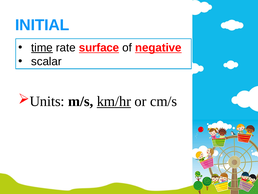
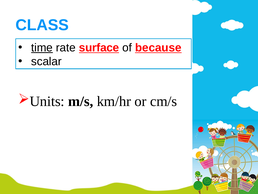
INITIAL: INITIAL -> CLASS (42, 25)
negative: negative -> because (158, 48)
km/hr underline: present -> none (114, 101)
